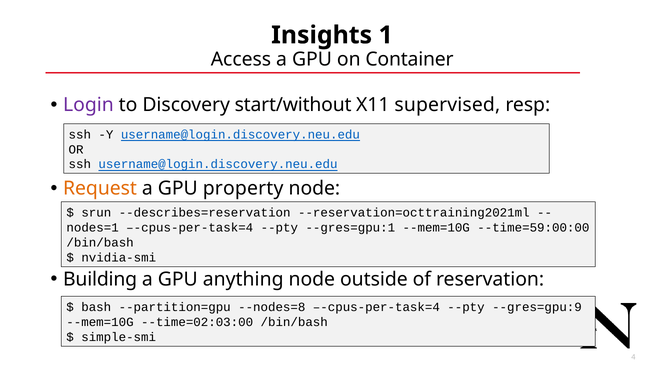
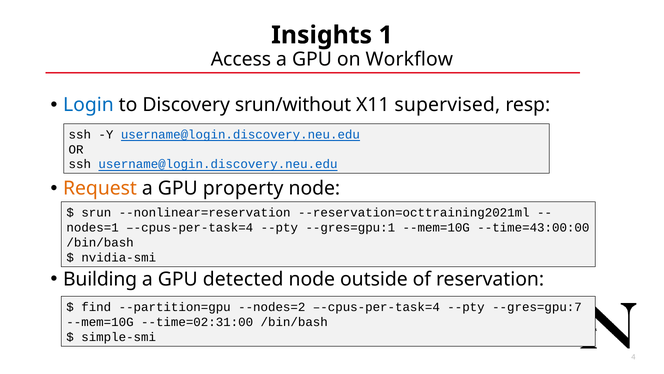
Container: Container -> Workflow (409, 59)
Login colour: purple -> blue (88, 105)
start/without: start/without -> srun/without (293, 105)
--describes=reservation: --describes=reservation -> --nonlinear=reservation (205, 212)
--time=59:00:00: --time=59:00:00 -> --time=43:00:00 (533, 227)
anything: anything -> detected (243, 279)
bash: bash -> find (96, 307)
--nodes=8: --nodes=8 -> --nodes=2 (272, 307)
--gres=gpu:9: --gres=gpu:9 -> --gres=gpu:7 (537, 307)
--time=02:03:00: --time=02:03:00 -> --time=02:31:00 (197, 322)
